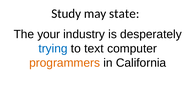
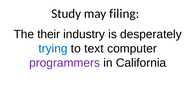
state: state -> filing (124, 14)
your: your -> their (49, 34)
programmers colour: orange -> purple (65, 63)
